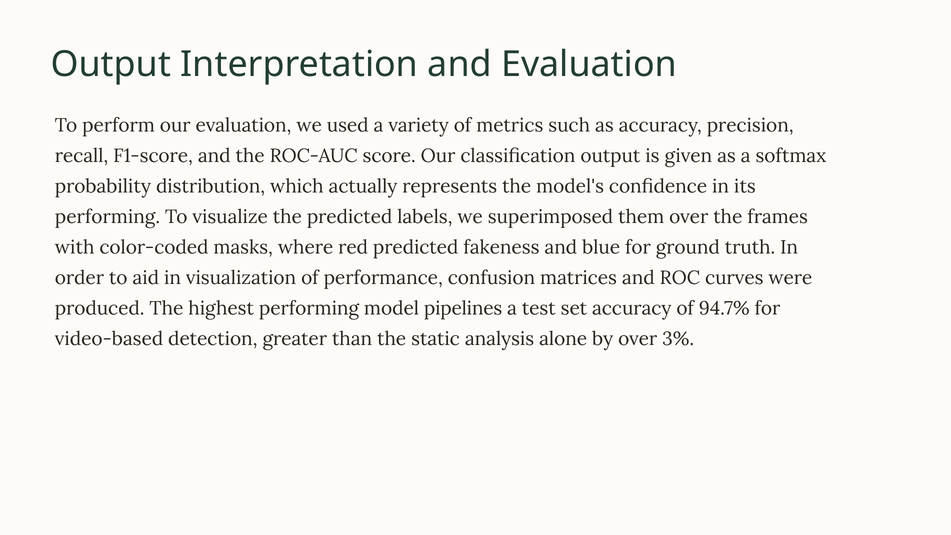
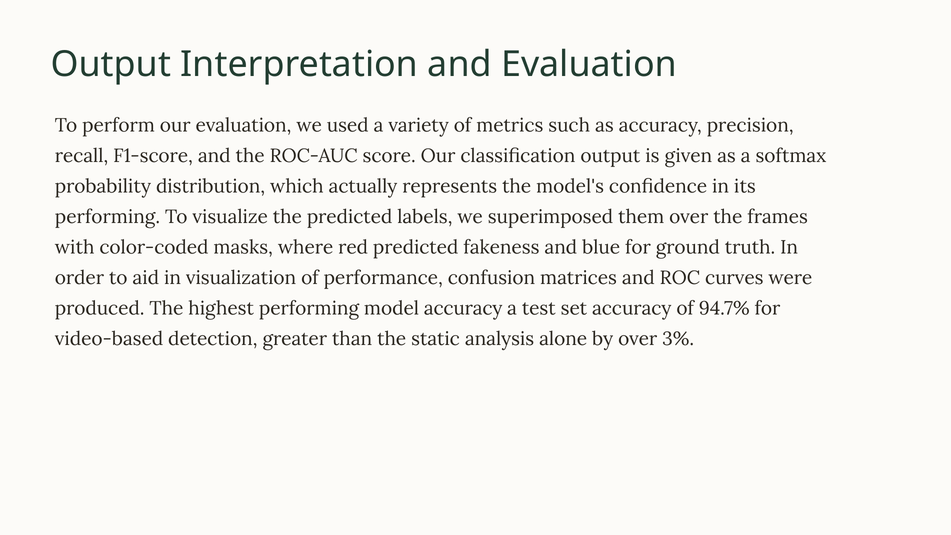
model pipelines: pipelines -> accuracy (463, 308)
